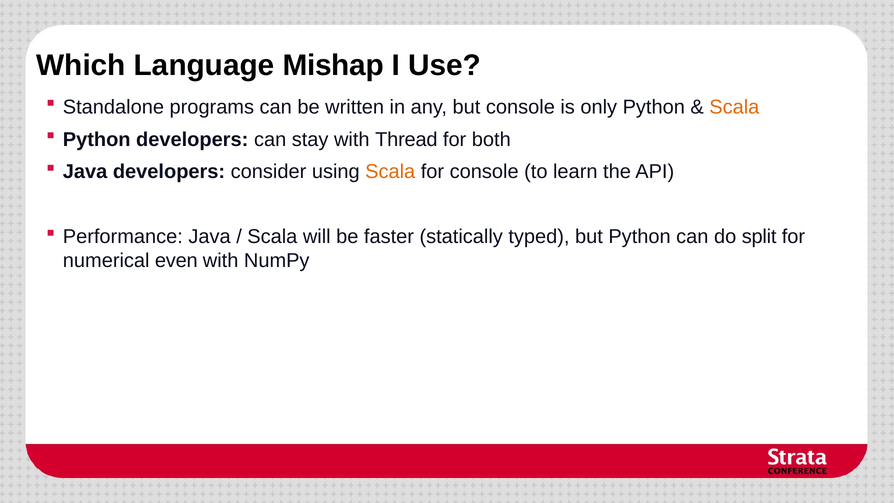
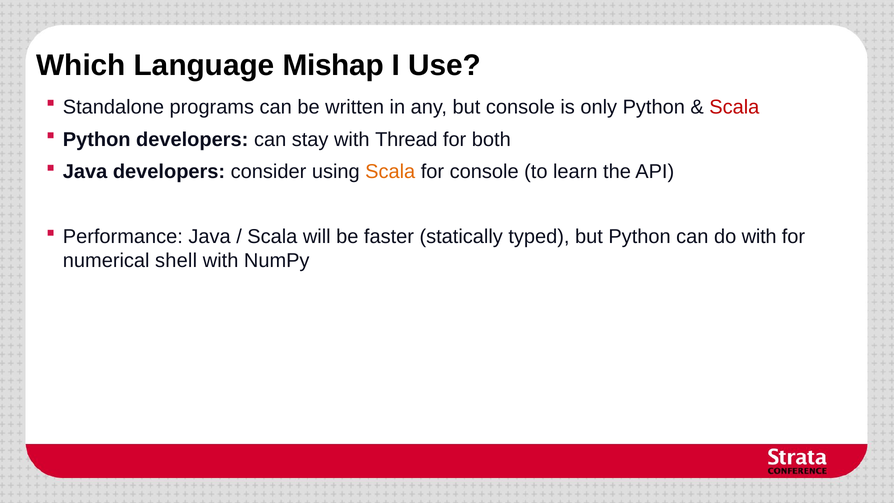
Scala colour: orange -> red (734, 107)
do split: split -> with (759, 237)
even: even -> shell (176, 261)
